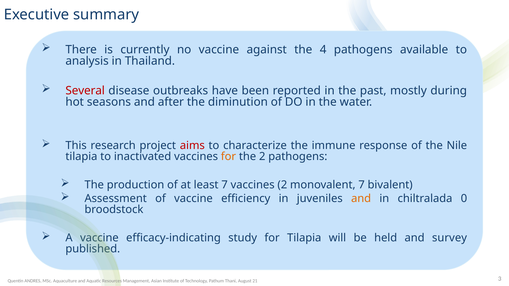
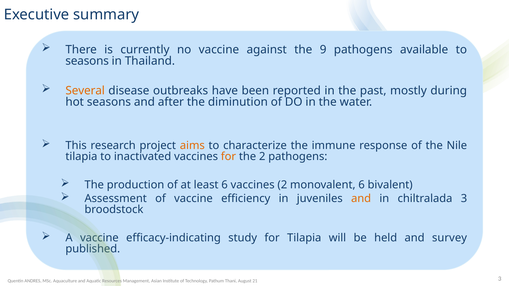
4: 4 -> 9 (323, 50)
analysis: analysis -> seasons (87, 61)
Several colour: red -> orange (85, 91)
aims colour: red -> orange (192, 146)
least 7: 7 -> 6 (225, 185)
monovalent 7: 7 -> 6 (362, 185)
chiltralada 0: 0 -> 3 (464, 199)
